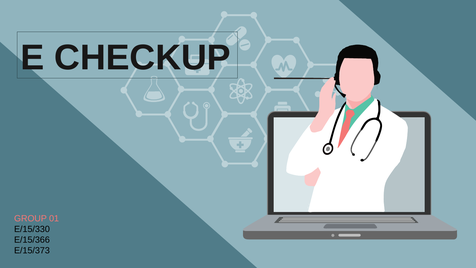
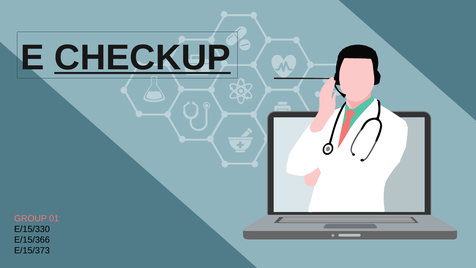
CHECKUP underline: none -> present (143, 58)
